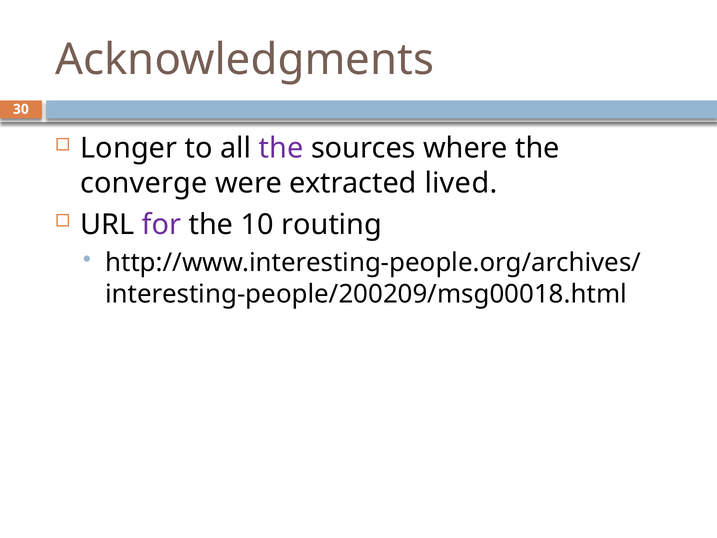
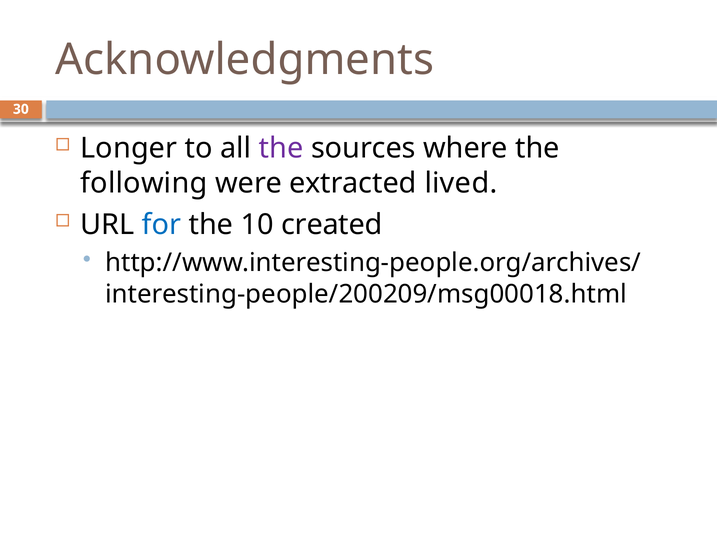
converge: converge -> following (144, 183)
for colour: purple -> blue (162, 225)
routing: routing -> created (332, 225)
